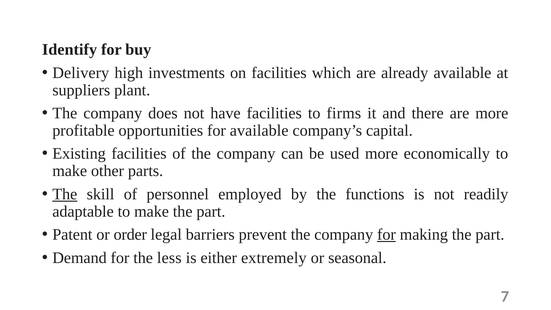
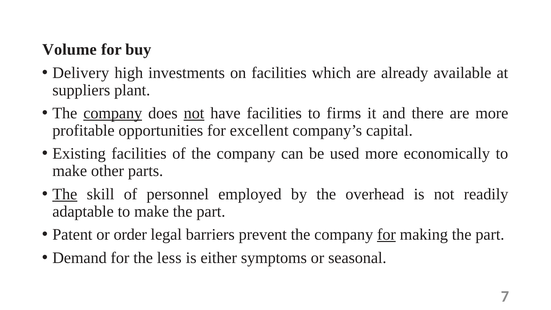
Identify: Identify -> Volume (70, 50)
company underline: none -> present (113, 113)
not underline: none -> present (194, 113)
for available: available -> excellent (259, 131)
functions: functions -> overhead (375, 194)
extremely: extremely -> symptoms (274, 258)
